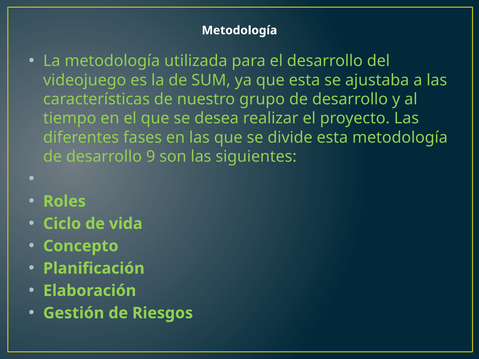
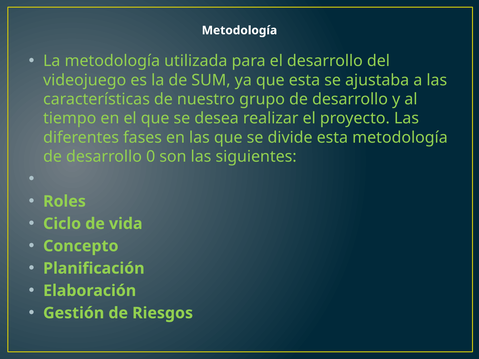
9: 9 -> 0 (151, 157)
